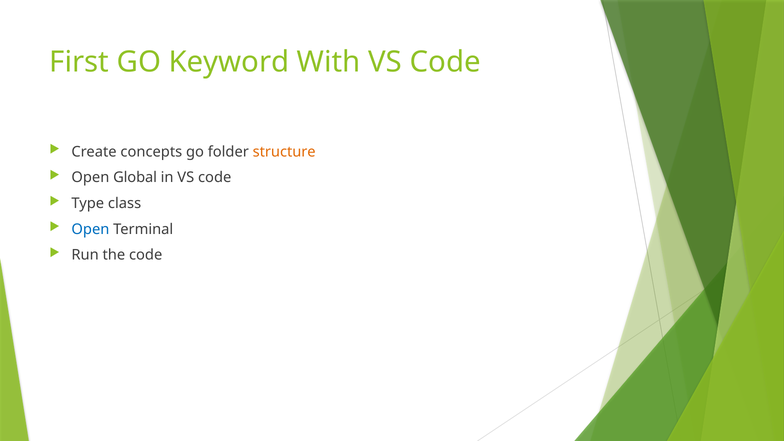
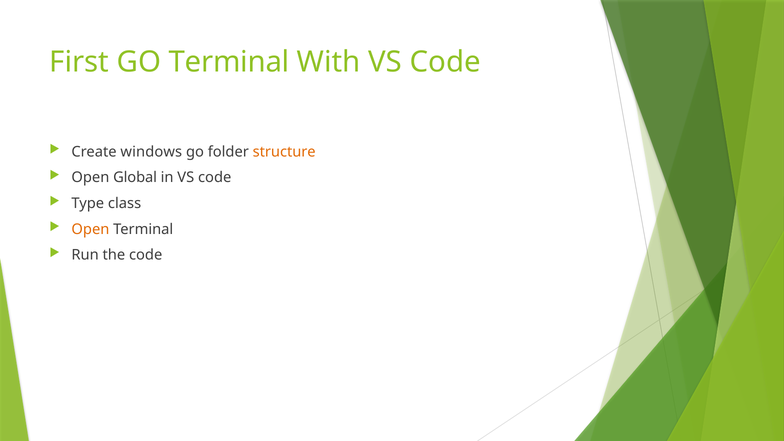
GO Keyword: Keyword -> Terminal (229, 62)
concepts: concepts -> windows (151, 152)
Open colour: blue -> orange (90, 229)
